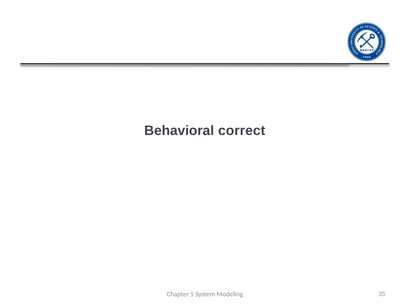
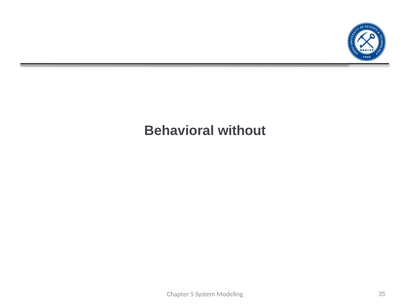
correct: correct -> without (242, 131)
